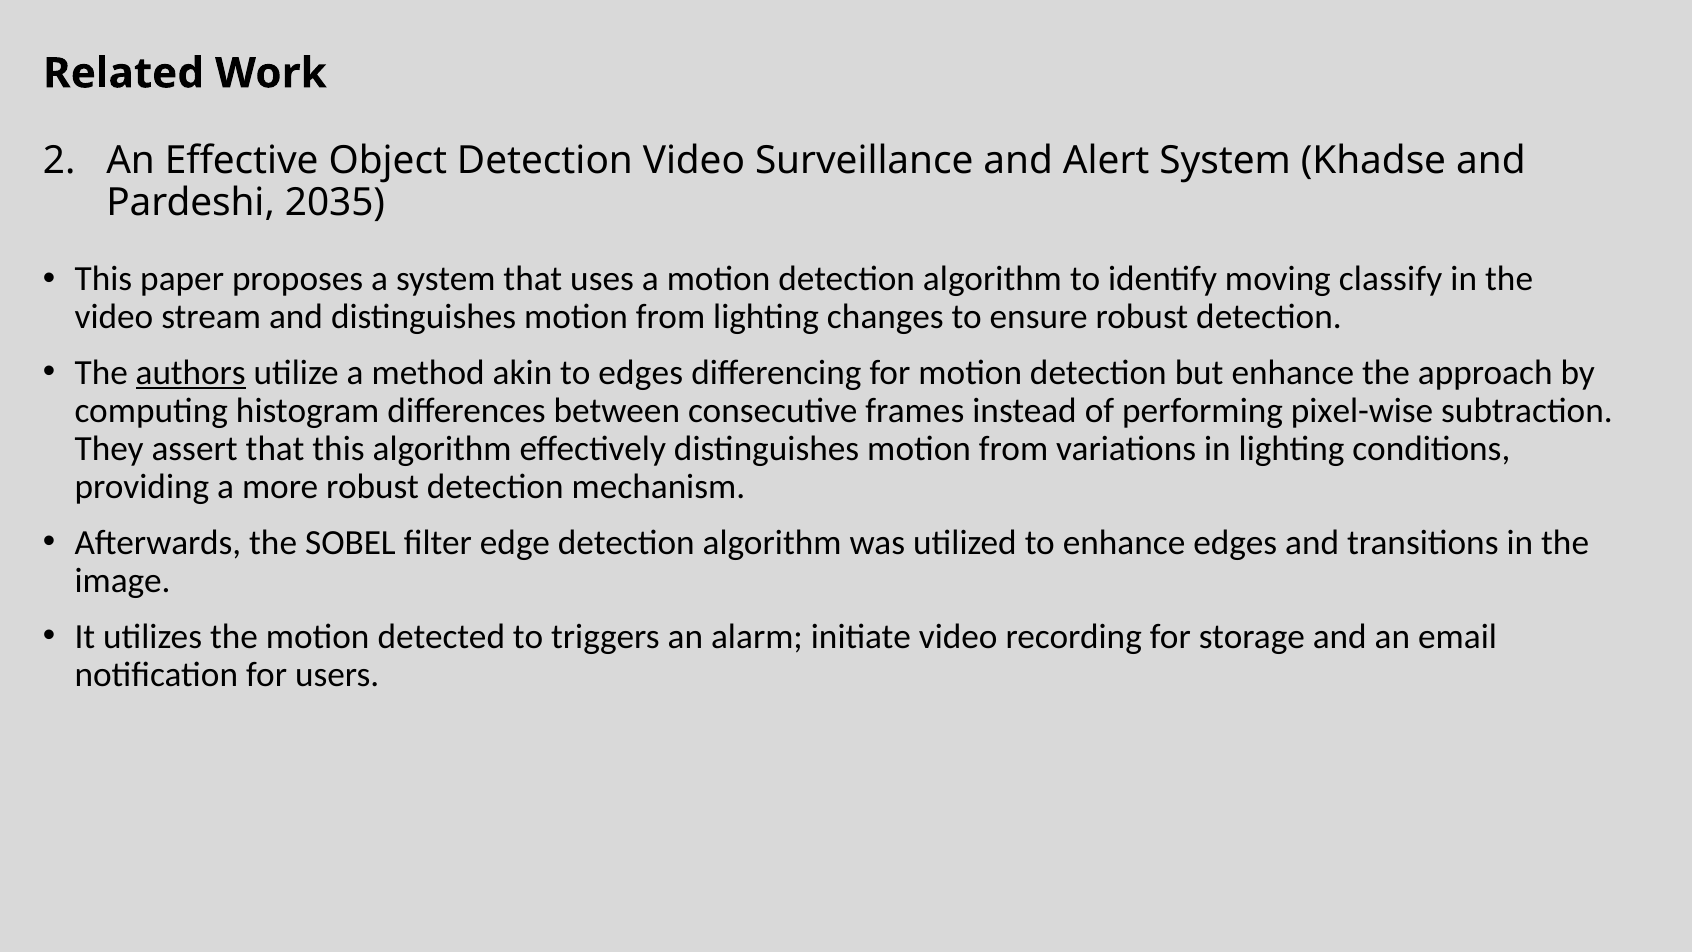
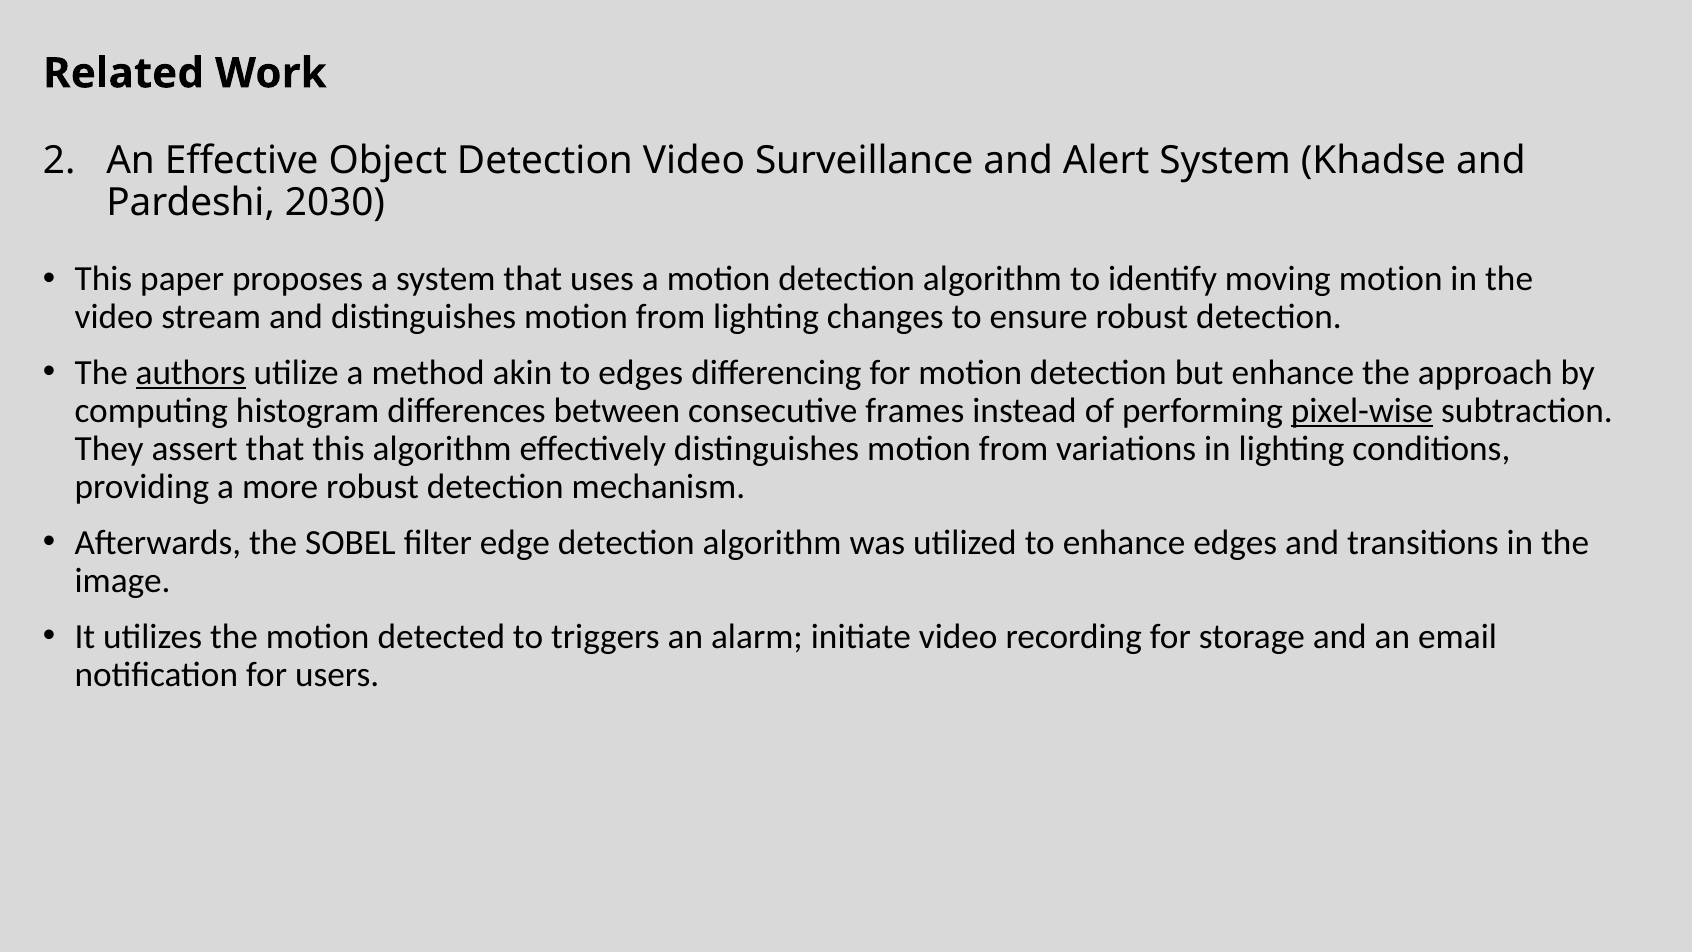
2035: 2035 -> 2030 (335, 202)
moving classify: classify -> motion (1391, 279)
pixel-wise underline: none -> present (1362, 411)
